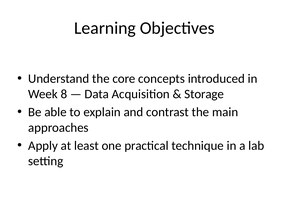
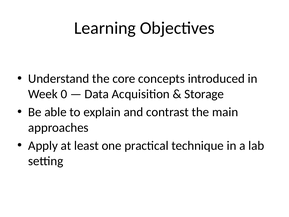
8: 8 -> 0 (64, 94)
